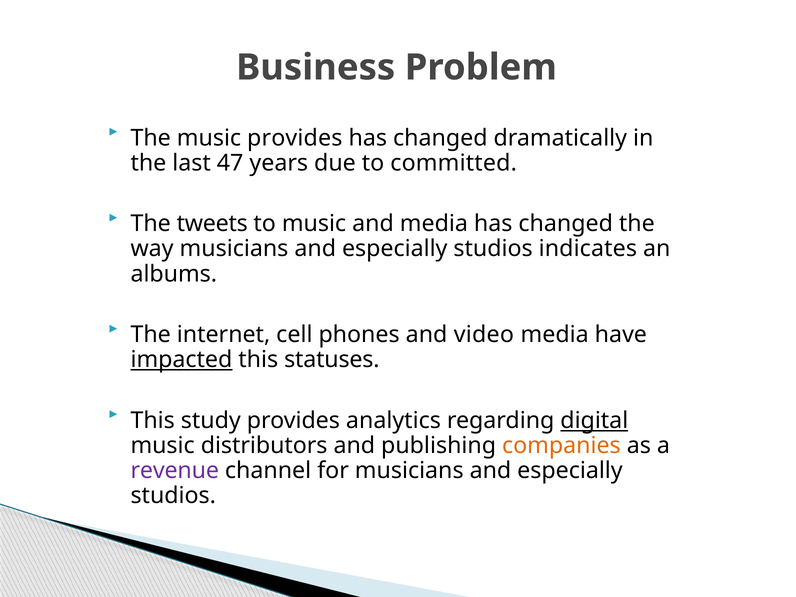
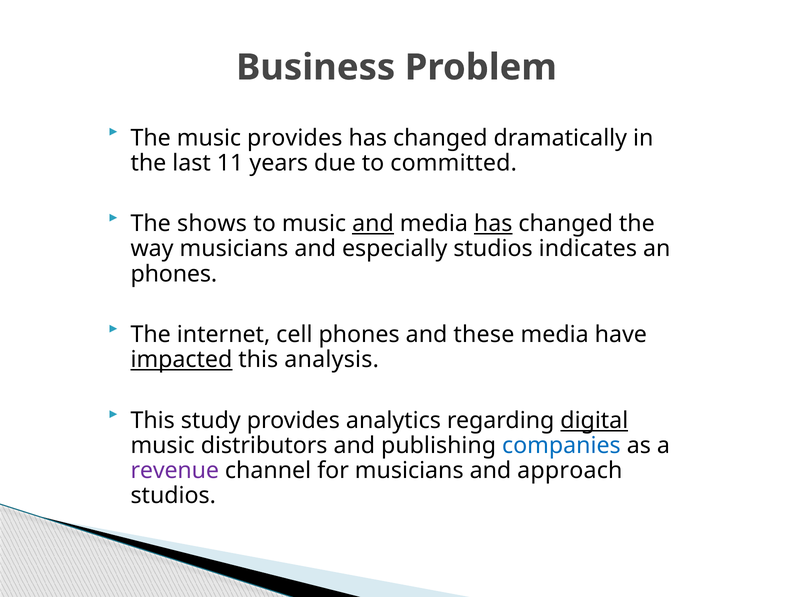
47: 47 -> 11 (230, 163)
tweets: tweets -> shows (212, 224)
and underline: none -> present (373, 224)
has underline: none -> present (493, 224)
albums: albums -> phones (174, 274)
video: video -> these (484, 335)
statuses: statuses -> analysis (332, 360)
companies colour: orange -> blue (561, 446)
for musicians and especially: especially -> approach (570, 471)
